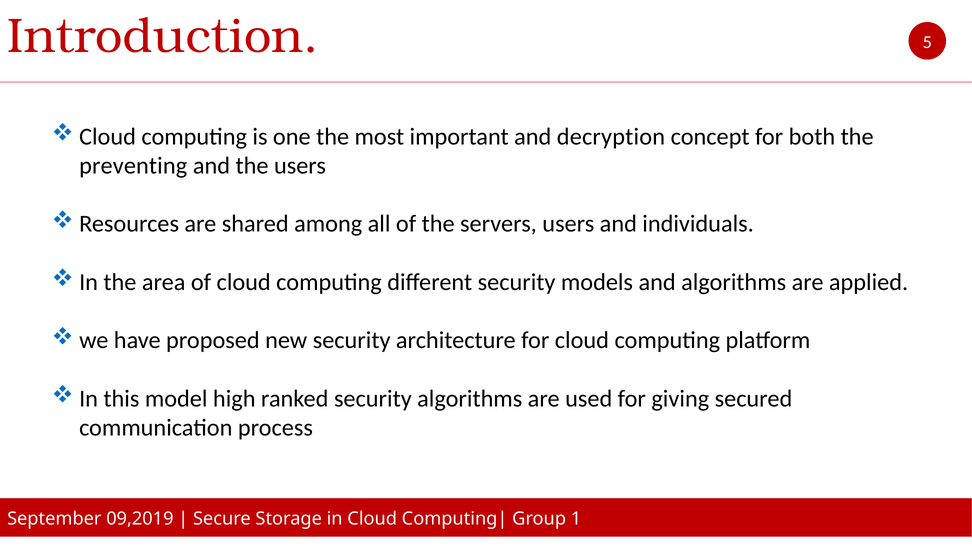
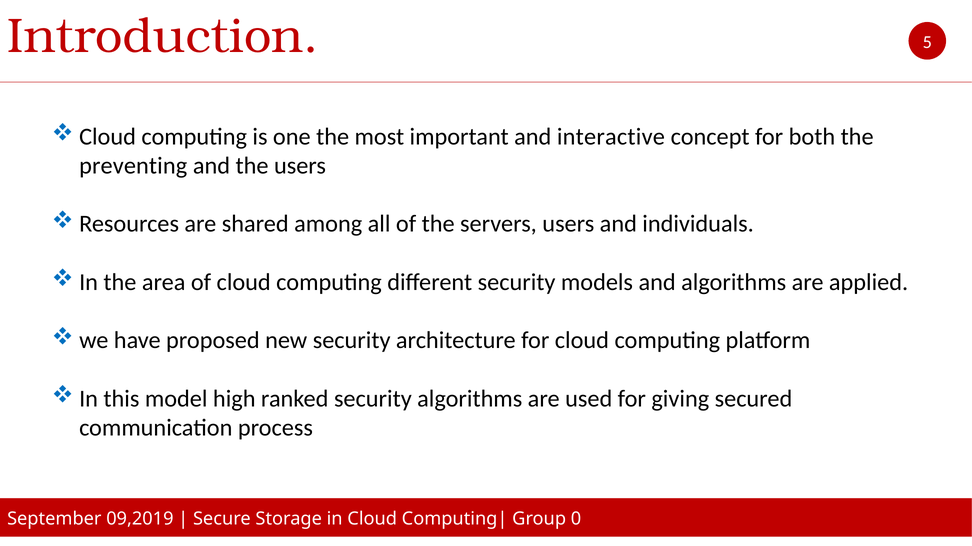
decryption: decryption -> interactive (611, 137)
1: 1 -> 0 (576, 519)
